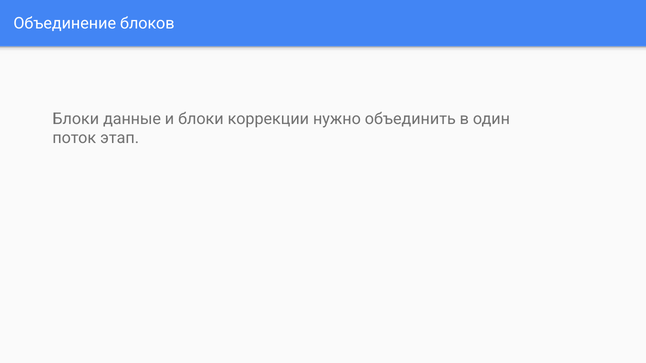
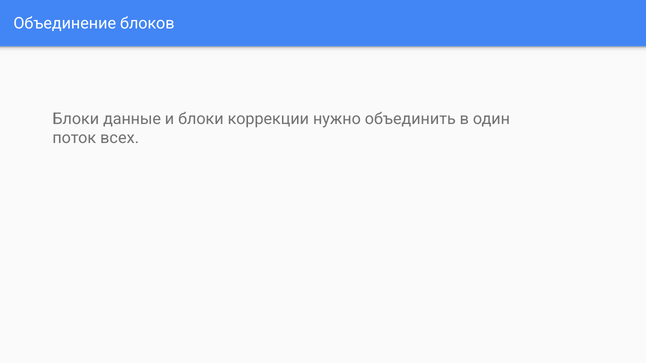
этап: этап -> всех (120, 138)
